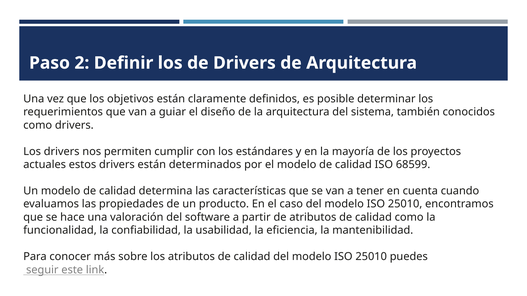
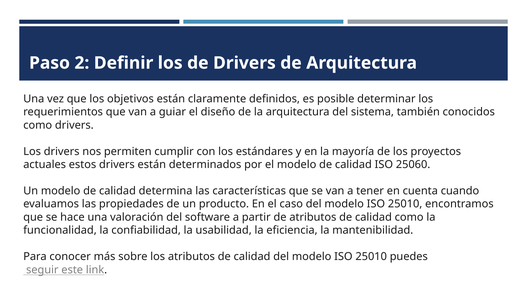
68599: 68599 -> 25060 (413, 165)
